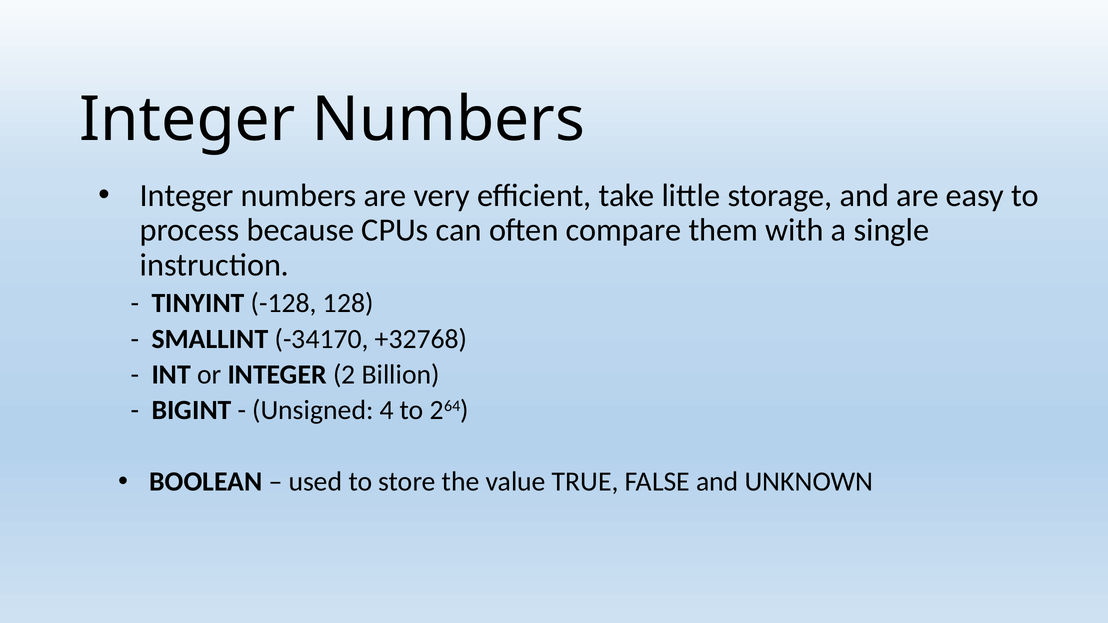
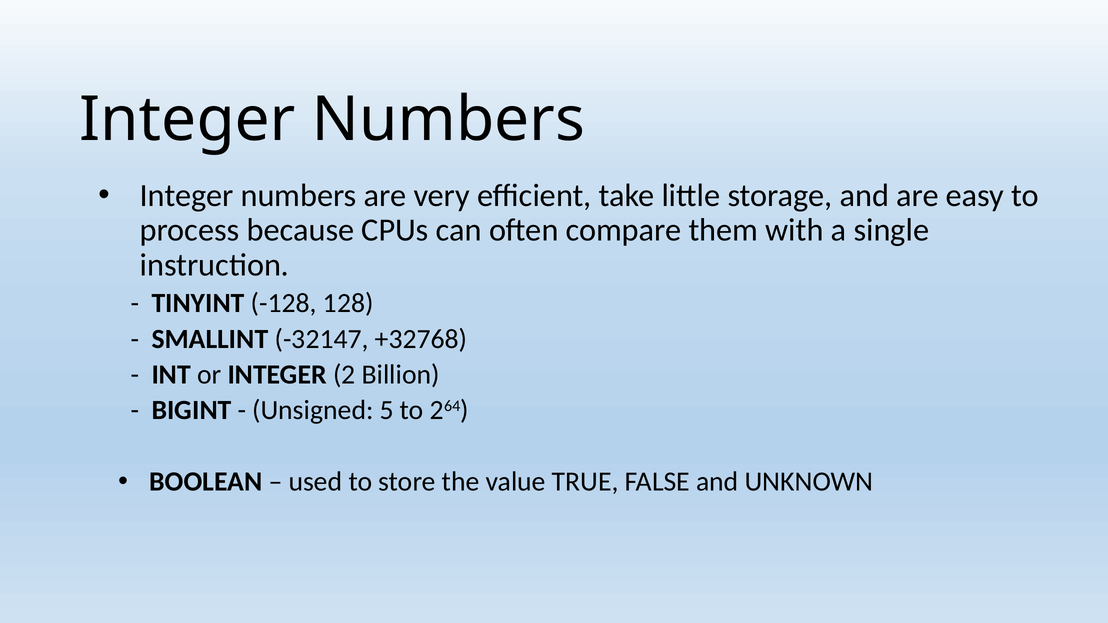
-34170: -34170 -> -32147 (322, 339)
4: 4 -> 5 (387, 410)
